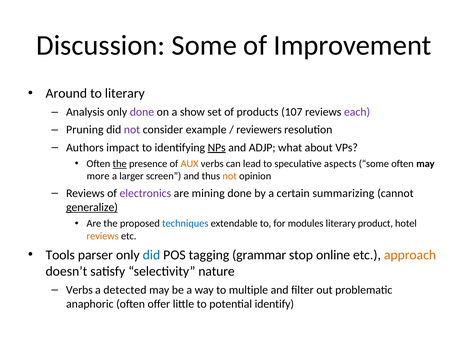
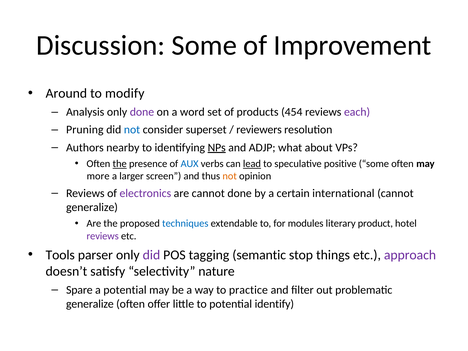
to literary: literary -> modify (125, 93)
show: show -> word (192, 112)
107: 107 -> 454 (292, 112)
not colour: purple -> blue (132, 130)
example: example -> superset (206, 130)
impact: impact -> nearby (123, 147)
AUX colour: orange -> blue (190, 164)
lead underline: none -> present (252, 164)
aspects: aspects -> positive (340, 164)
are mining: mining -> cannot (208, 193)
summarizing: summarizing -> international (343, 193)
generalize underline: present -> none (92, 207)
reviews colour: orange -> purple (103, 236)
did colour: blue -> purple (151, 255)
grammar: grammar -> semantic (259, 255)
online: online -> things (333, 255)
approach colour: orange -> purple (410, 255)
Verbs: Verbs -> Spare (79, 290)
a detected: detected -> potential (125, 290)
multiple: multiple -> practice (248, 290)
anaphoric: anaphoric -> generalize (90, 304)
